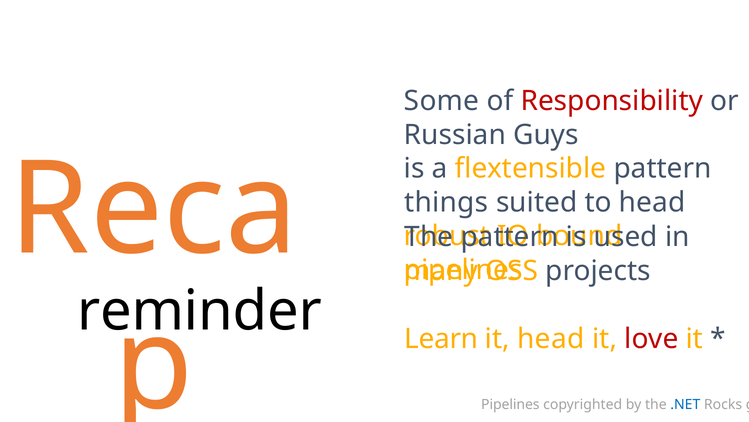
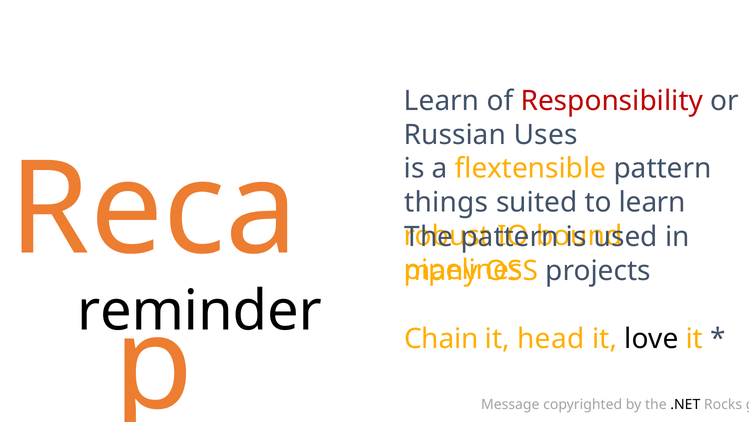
Some: Some -> Learn (442, 101)
Russian Guys: Guys -> Uses (546, 135)
to head: head -> learn (652, 202)
Learn: Learn -> Chain (441, 339)
love colour: red -> black (651, 339)
Pipelines: Pipelines -> Message (510, 404)
.NET colour: blue -> black (685, 404)
